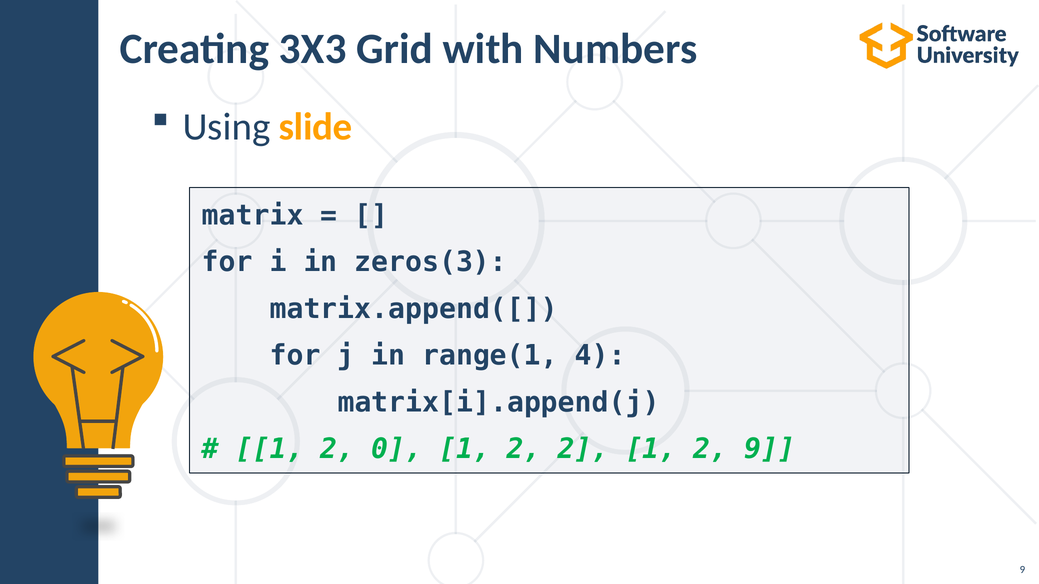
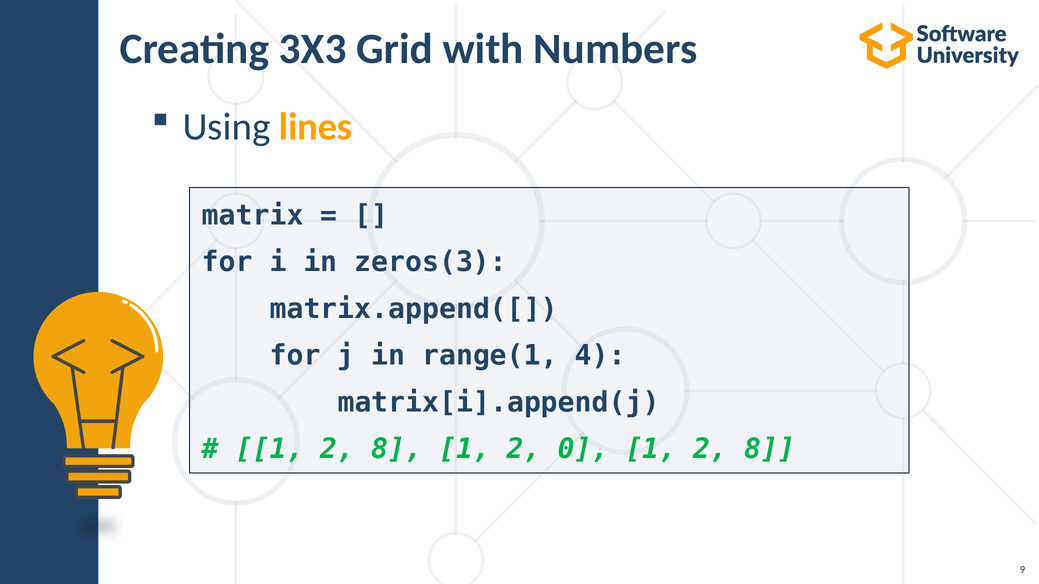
slide: slide -> lines (316, 127)
0: 0 -> 8 (397, 449)
2 2: 2 -> 0 (583, 449)
9: 9 -> 8 (770, 449)
